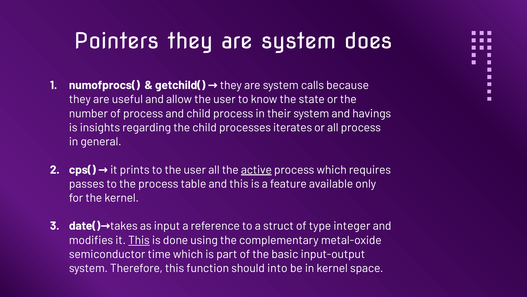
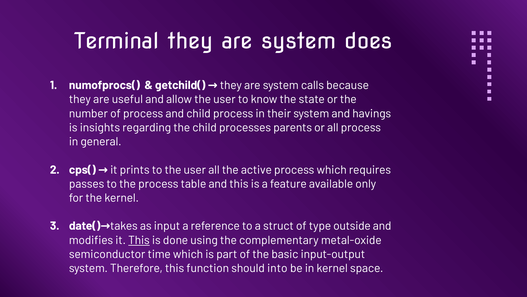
Pointers: Pointers -> Terminal (117, 41)
iterates: iterates -> parents (293, 127)
active underline: present -> none (256, 169)
integer: integer -> outside (352, 226)
